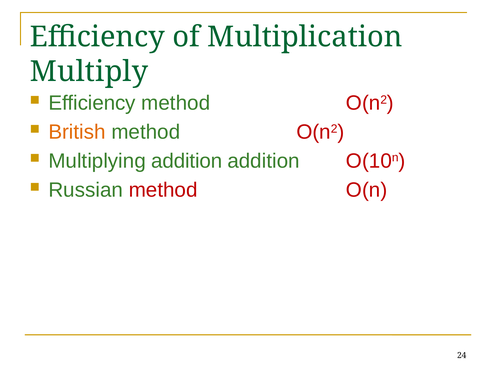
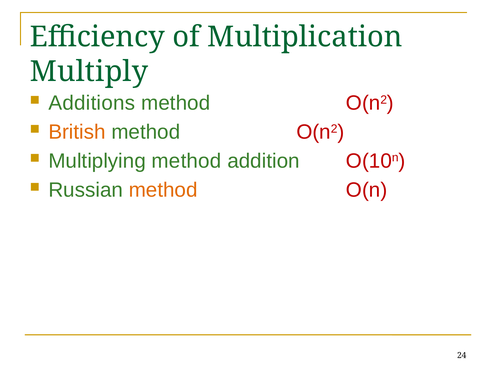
Efficiency: Efficiency -> Additions (92, 103)
Multiplying addition: addition -> method (187, 161)
method colour: red -> orange (163, 190)
